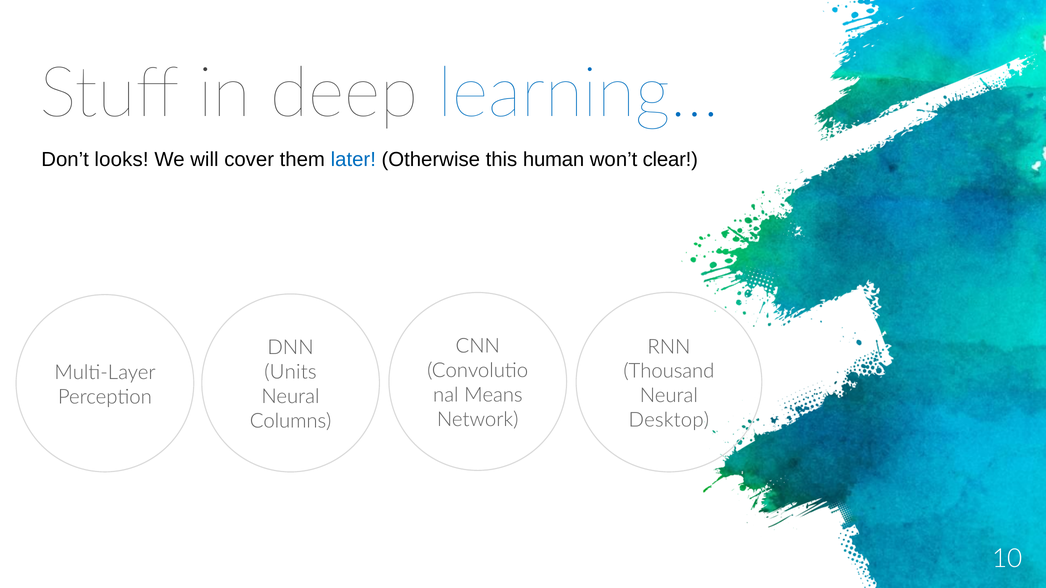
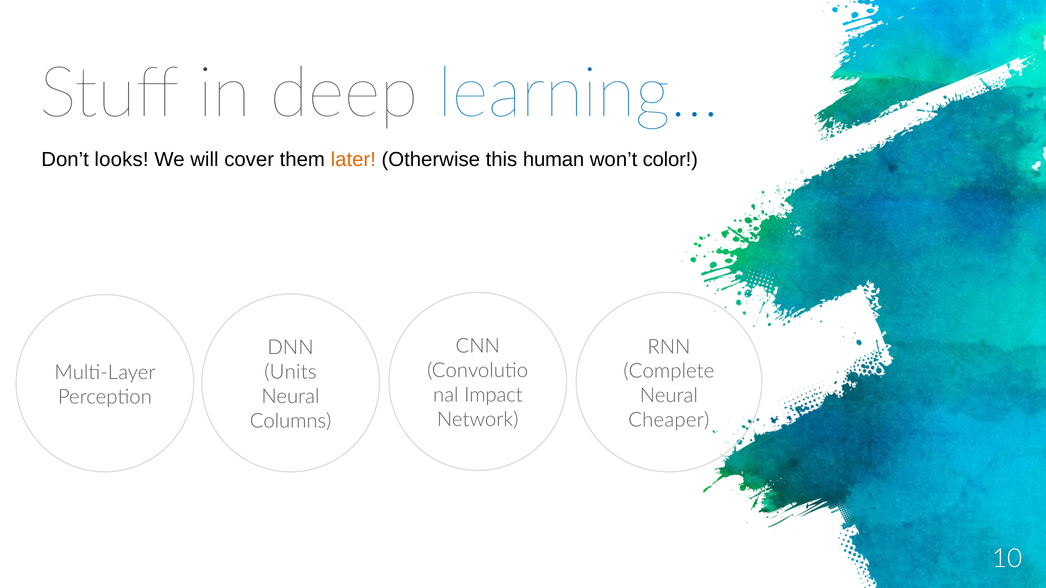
later colour: blue -> orange (353, 160)
clear: clear -> color (670, 160)
Thousand: Thousand -> Complete (669, 372)
Means: Means -> Impact (493, 395)
Desktop: Desktop -> Cheaper (669, 420)
